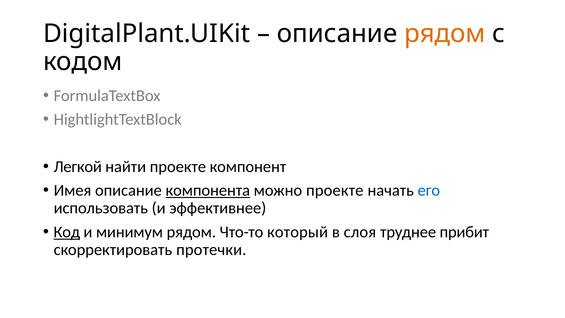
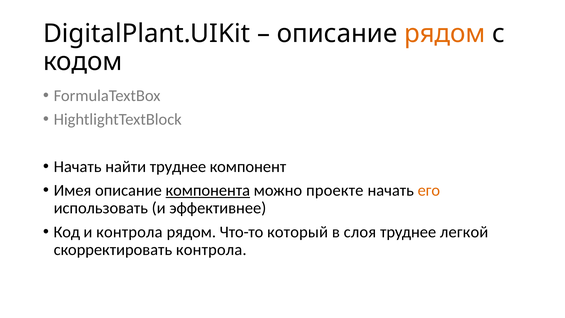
Легкой: Легкой -> Начать (78, 167)
найти проекте: проекте -> труднее (178, 167)
его colour: blue -> orange (429, 190)
Код underline: present -> none (67, 232)
и минимум: минимум -> контрола (129, 232)
прибит: прибит -> легкой (464, 232)
скорректировать протечки: протечки -> контрола (211, 250)
